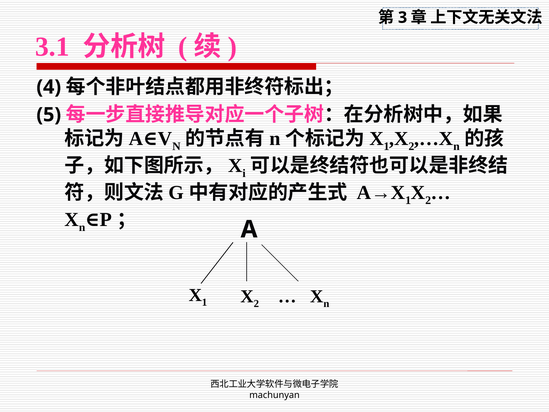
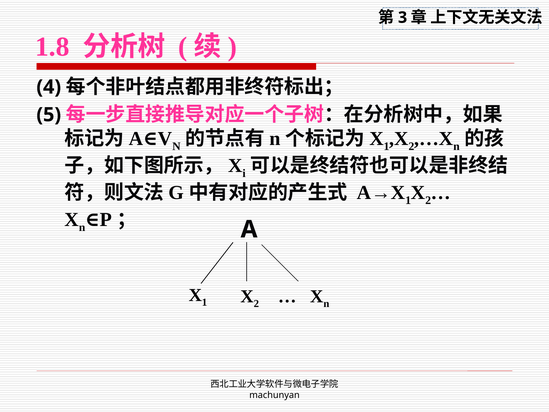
3.1: 3.1 -> 1.8 (52, 47)
